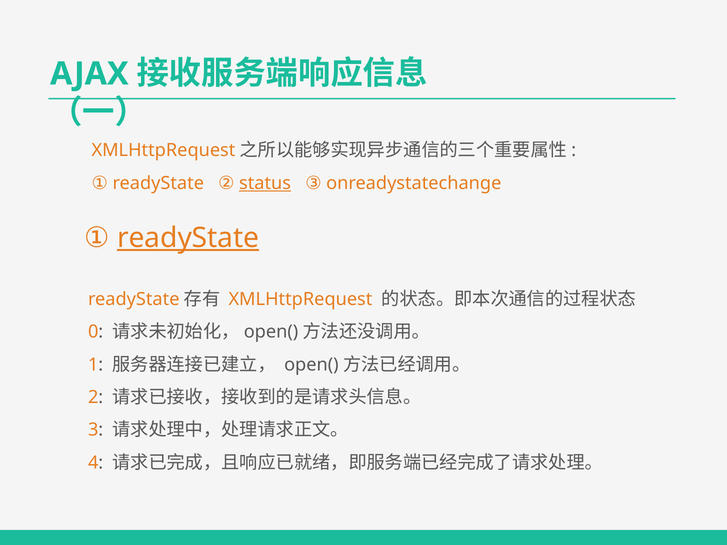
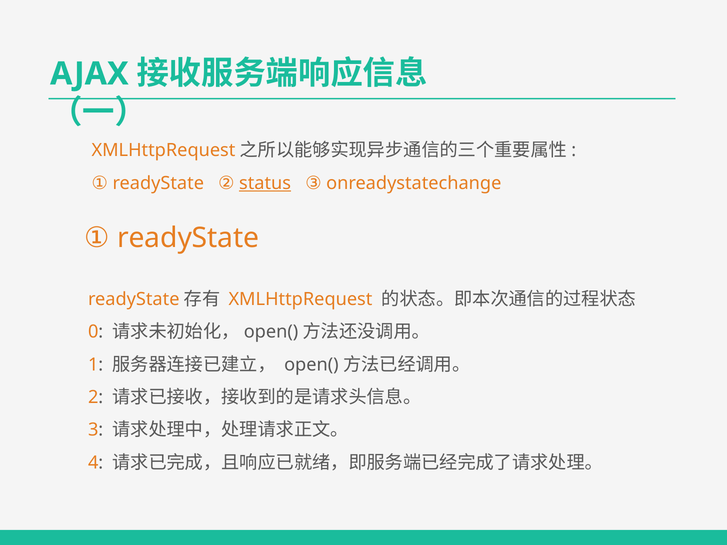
readyState underline: present -> none (188, 238)
